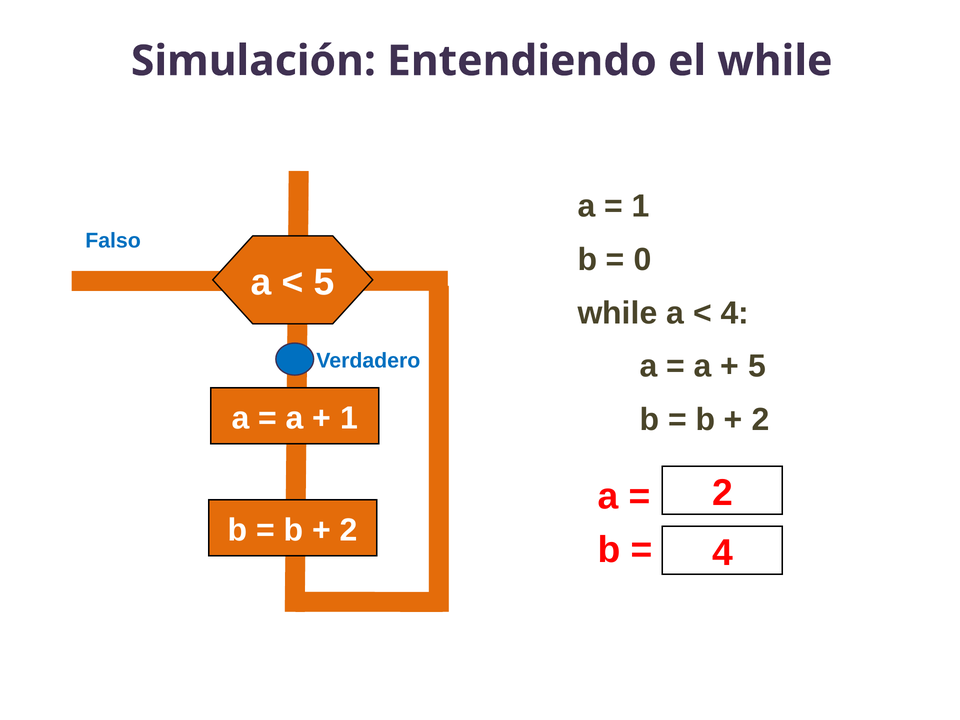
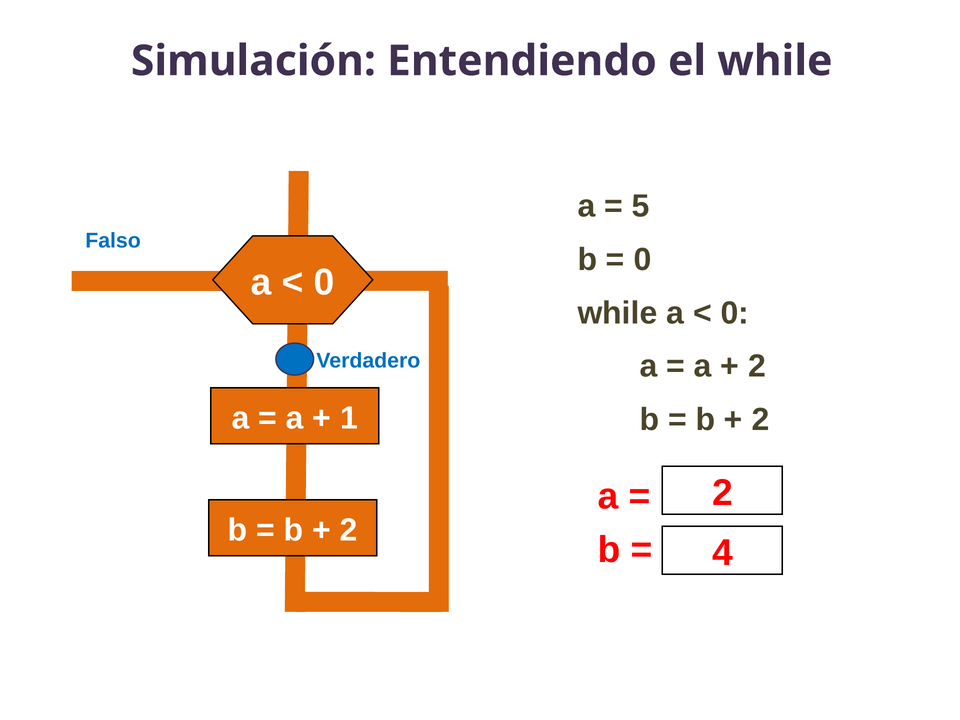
1: 1 -> 5 (641, 206)
5: 5 -> 0 (324, 282)
4: 4 -> 0 (735, 313)
5: 5 -> 2 (757, 366)
